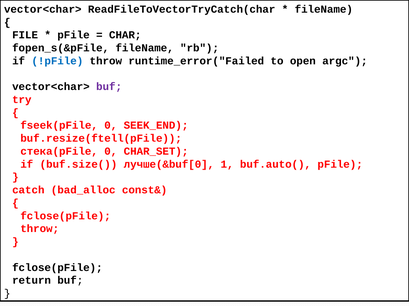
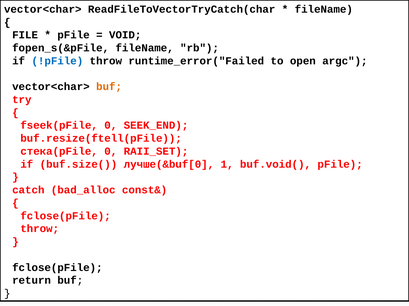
CHAR: CHAR -> VOID (125, 35)
buf colour: purple -> orange (109, 87)
CHAR_SET: CHAR_SET -> RAII_SET (156, 152)
buf.auto(: buf.auto( -> buf.void( (276, 165)
